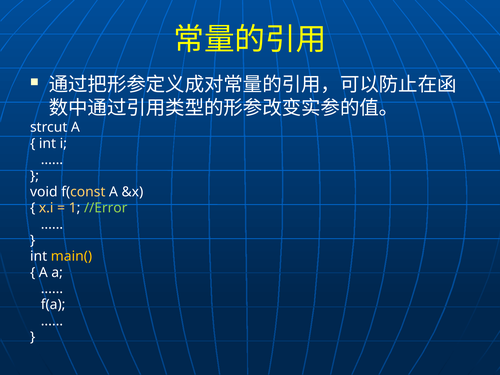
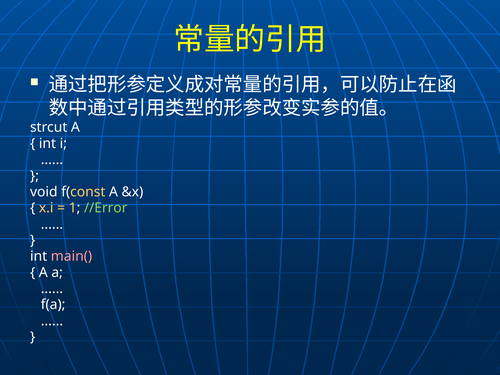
main( colour: yellow -> pink (71, 256)
